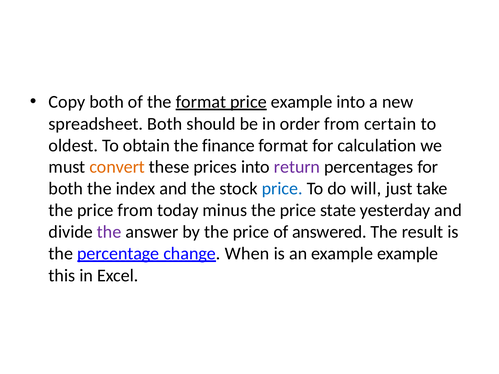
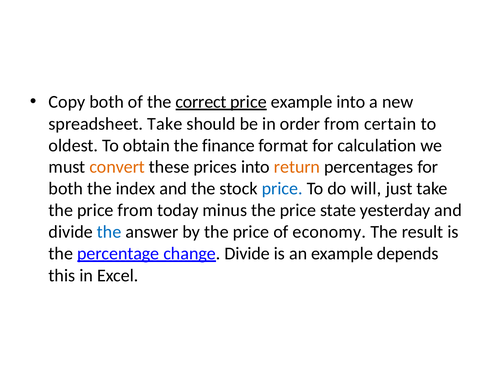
the format: format -> correct (201, 102)
spreadsheet Both: Both -> Take (165, 124)
return colour: purple -> orange (297, 167)
the colour: purple -> blue (109, 232)
answered: answered -> economy (329, 232)
change When: When -> Divide (247, 254)
example example: example -> depends (408, 254)
